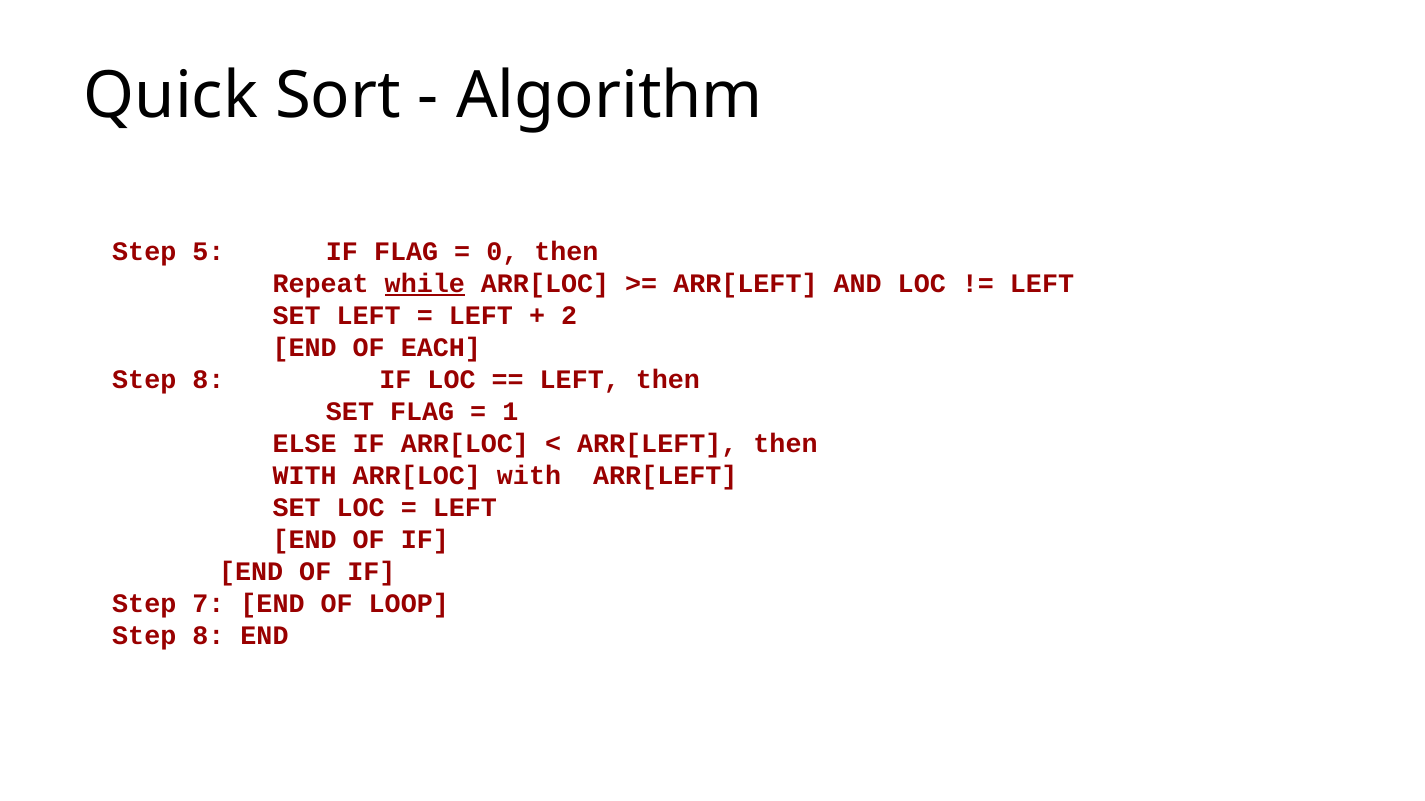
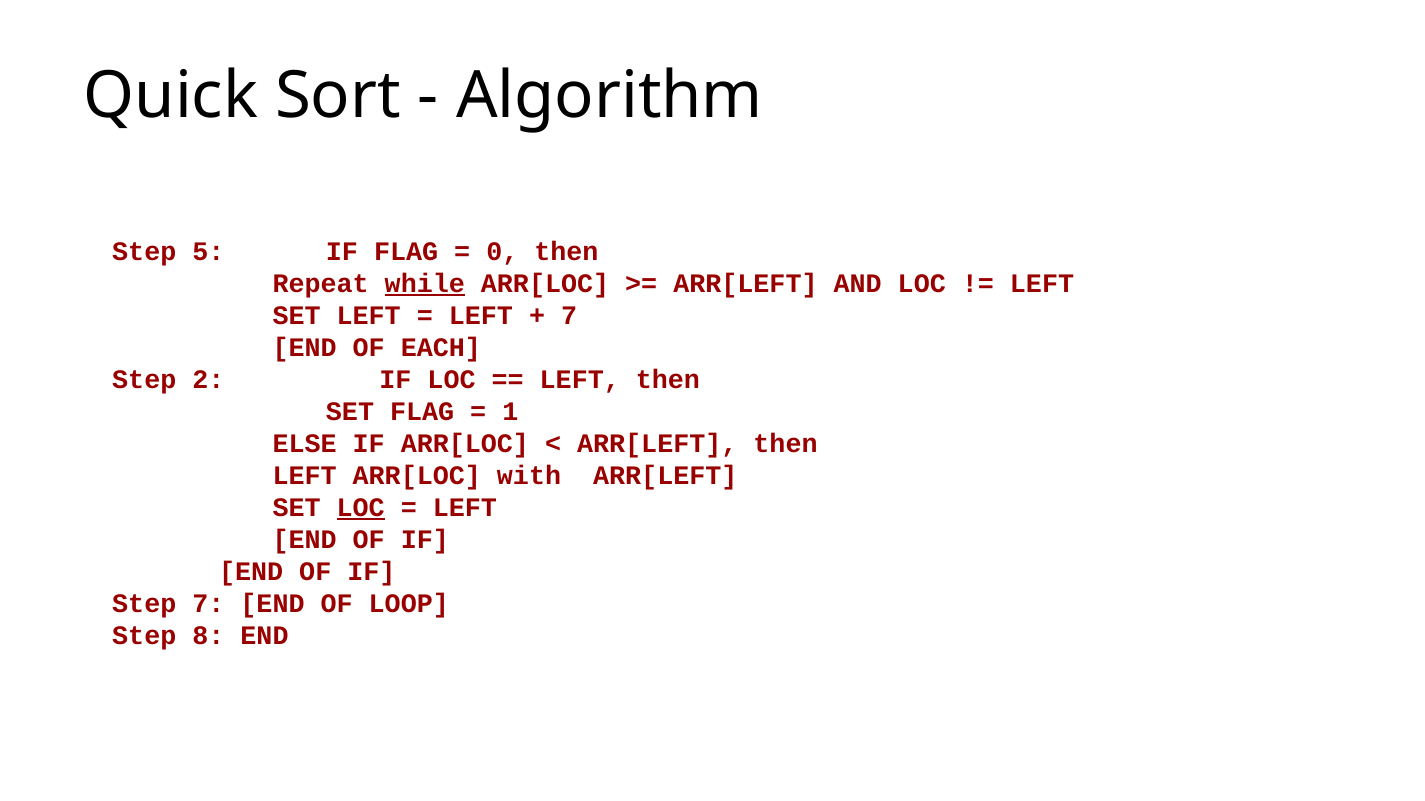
2: 2 -> 7 (569, 316)
8: 8 -> 2 (208, 380)
WITH: WITH -> LEFT (305, 476)
LOC underline: none -> present (361, 508)
